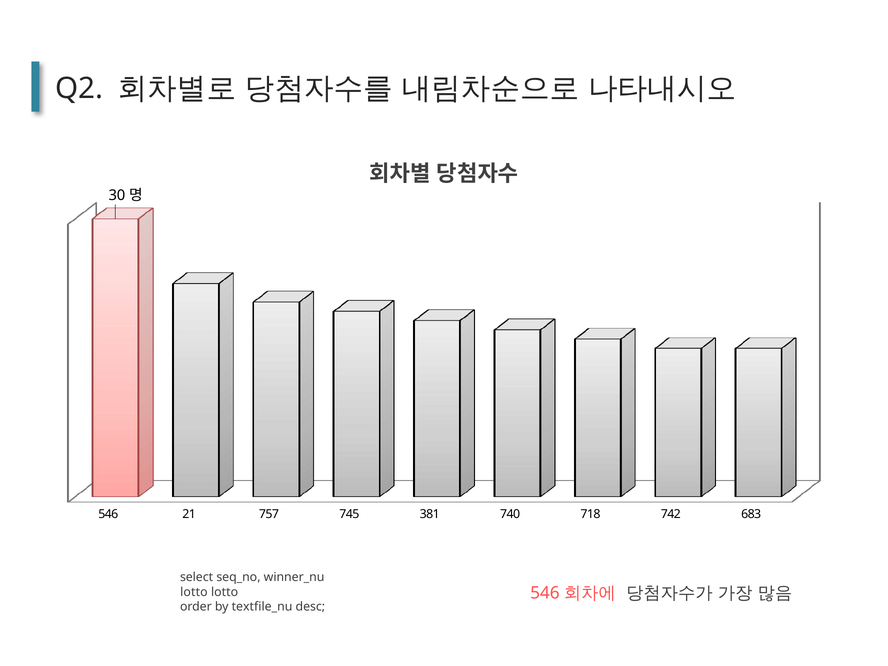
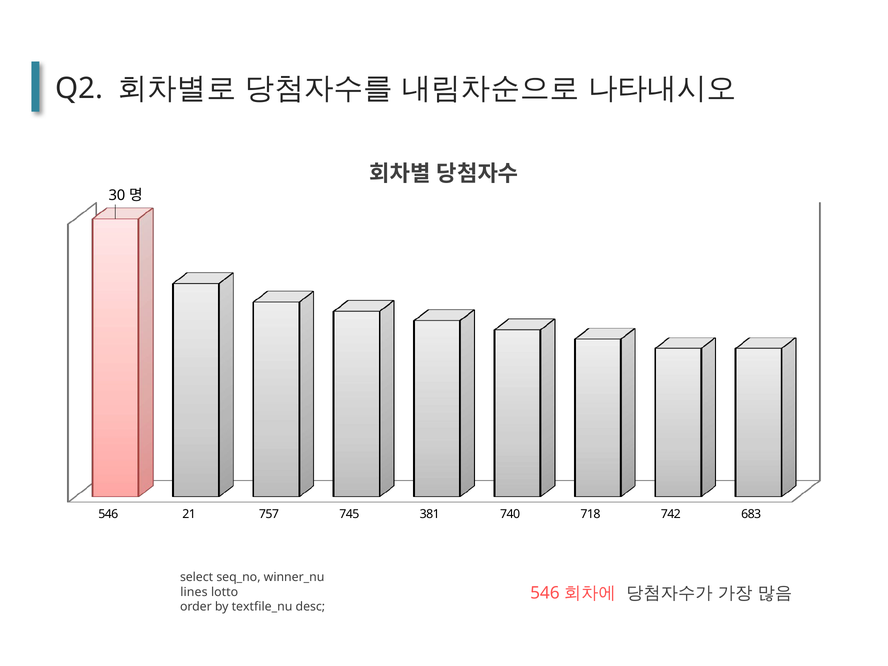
lotto: lotto -> lines (194, 592)
